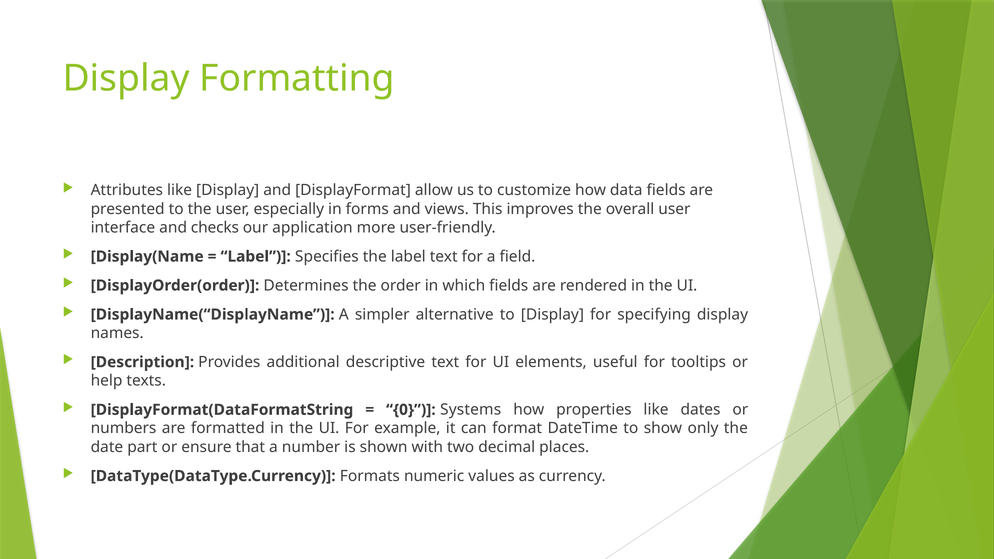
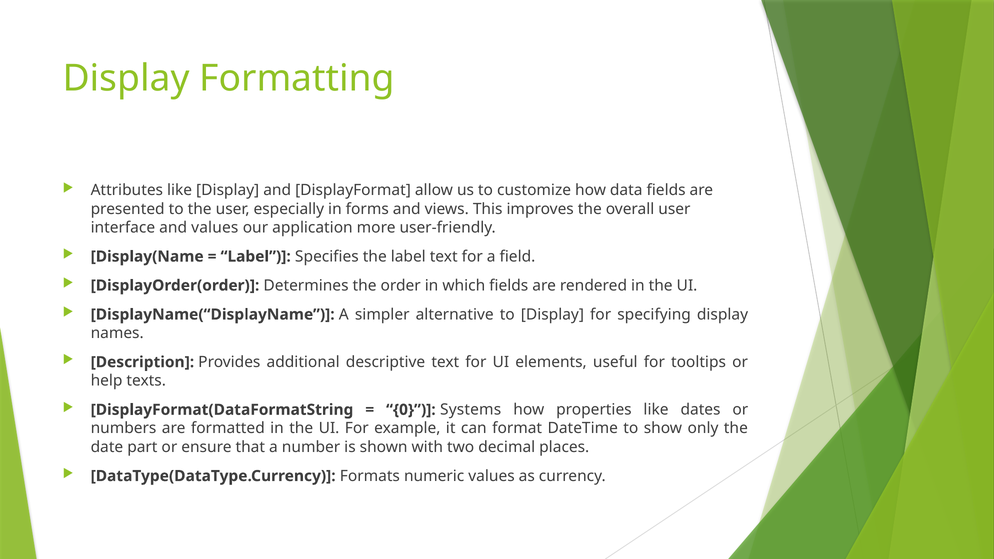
and checks: checks -> values (215, 228)
